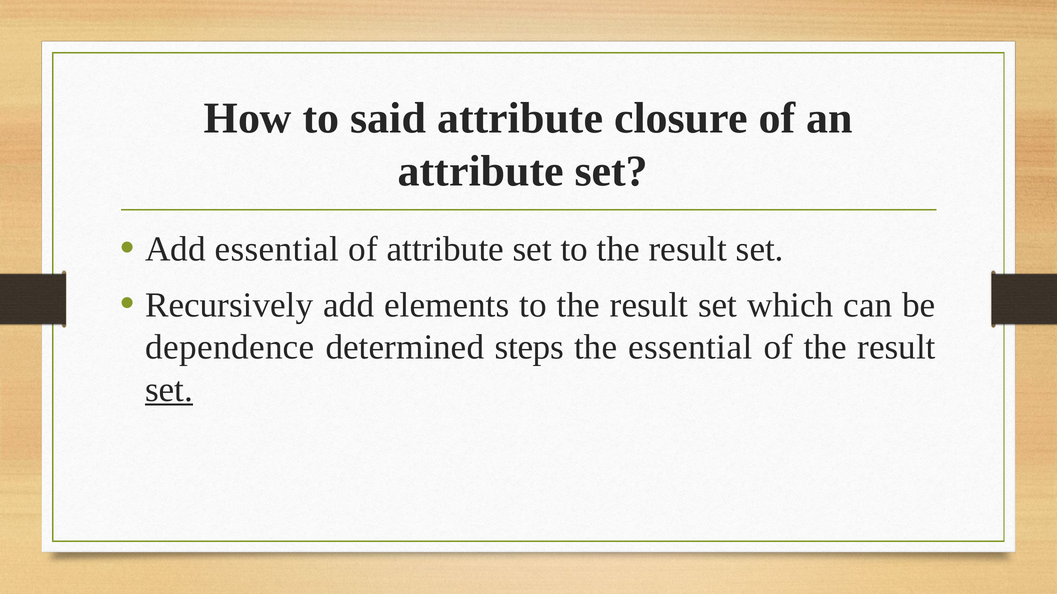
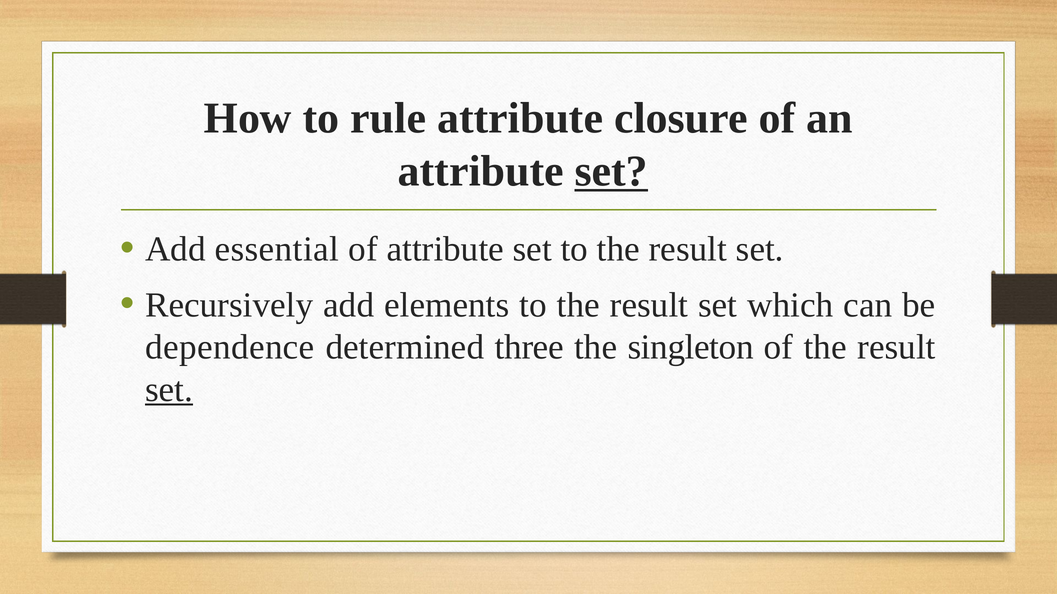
said: said -> rule (388, 119)
set underline: none -> present (611, 171)
steps: steps -> three (529, 348)
the essential: essential -> singleton (691, 348)
